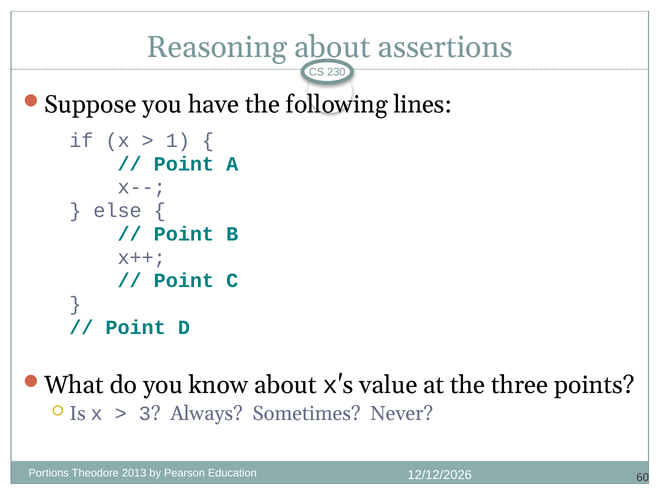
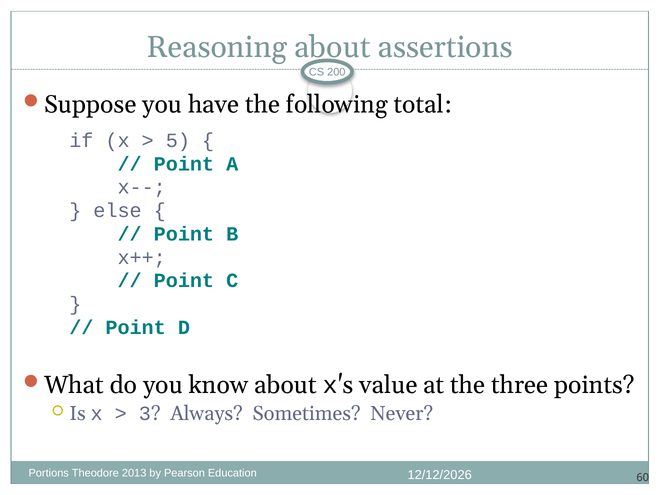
230: 230 -> 200 (336, 72)
lines: lines -> total (423, 105)
1: 1 -> 5 (178, 141)
